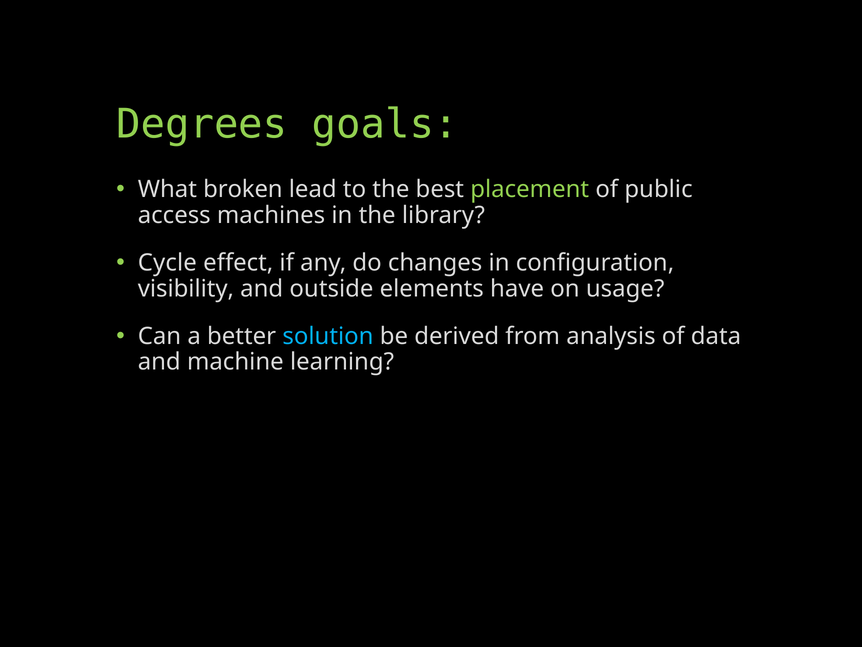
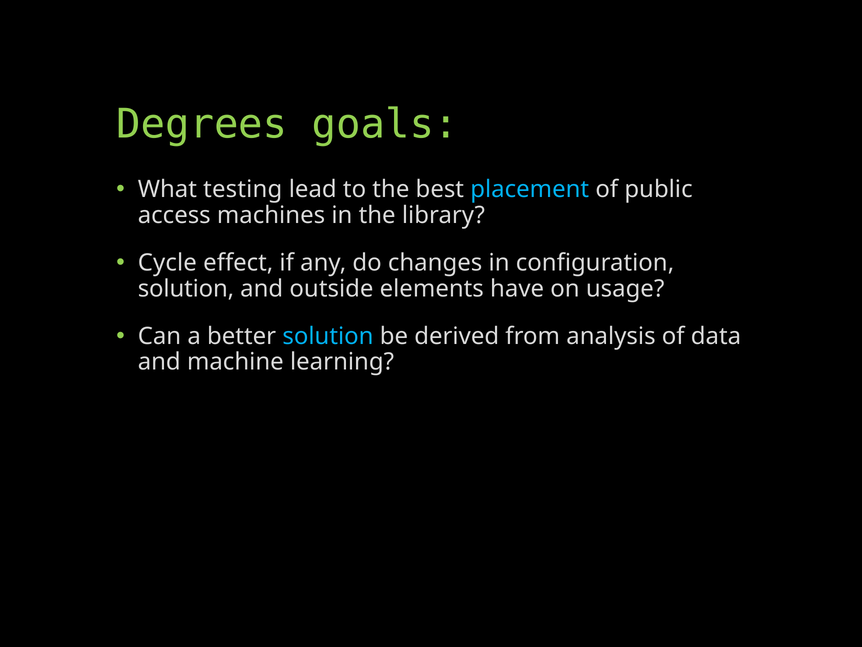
broken: broken -> testing (243, 189)
placement colour: light green -> light blue (530, 189)
visibility: visibility -> solution (186, 289)
